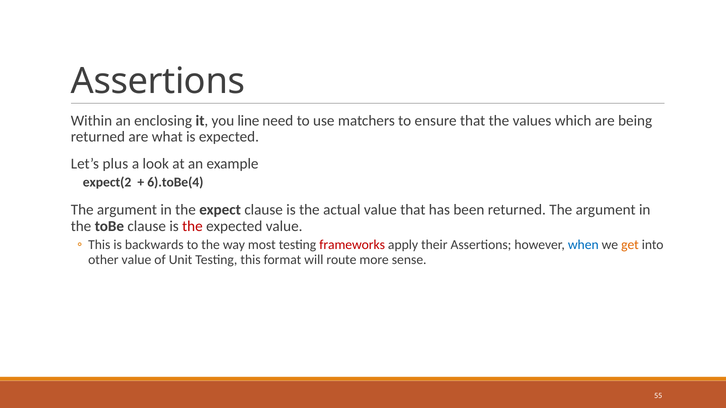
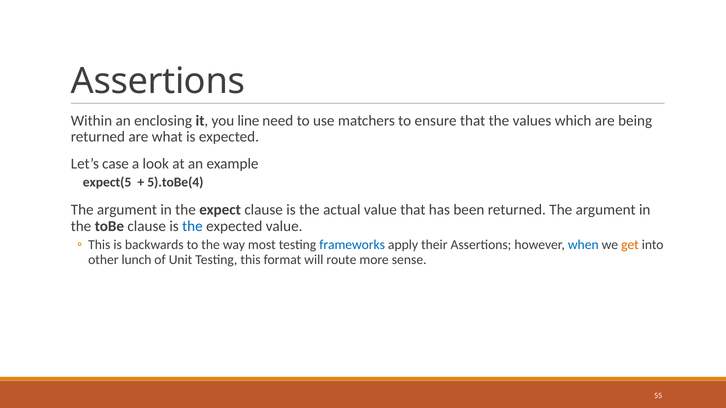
plus: plus -> case (116, 164)
expect(2: expect(2 -> expect(5 (107, 183)
6).toBe(4: 6).toBe(4 -> 5).toBe(4 (175, 183)
the colour: red -> blue (192, 226)
frameworks colour: red -> blue (352, 245)
other value: value -> lunch (137, 260)
